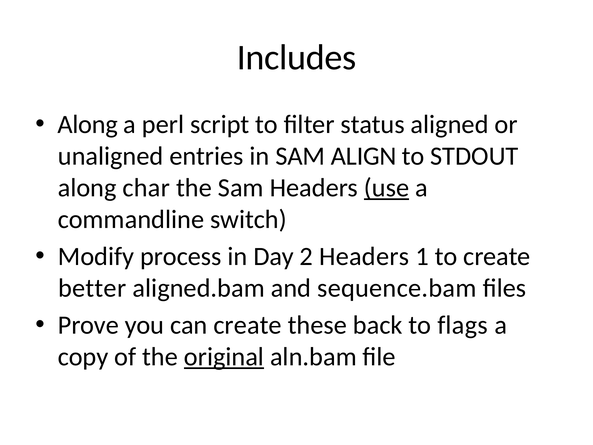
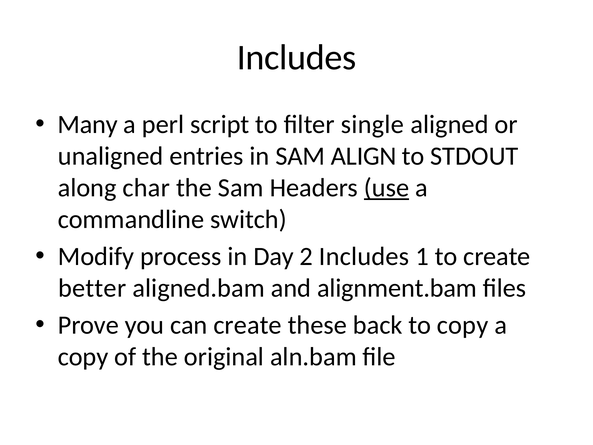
Along: Along -> Many (88, 124)
status: status -> single (372, 124)
2 Headers: Headers -> Includes (364, 256)
sequence.bam: sequence.bam -> alignment.bam (397, 288)
to flags: flags -> copy (463, 325)
original underline: present -> none (224, 357)
